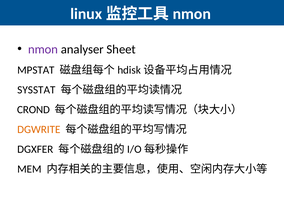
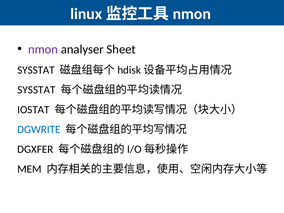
MPSTAT: MPSTAT -> SYSSTAT (36, 70)
CROND: CROND -> IOSTAT (33, 110)
DGWRITE colour: orange -> blue (39, 129)
